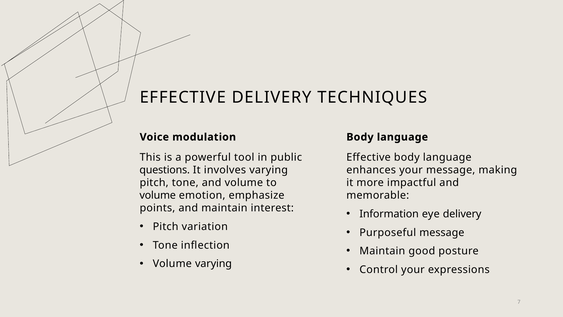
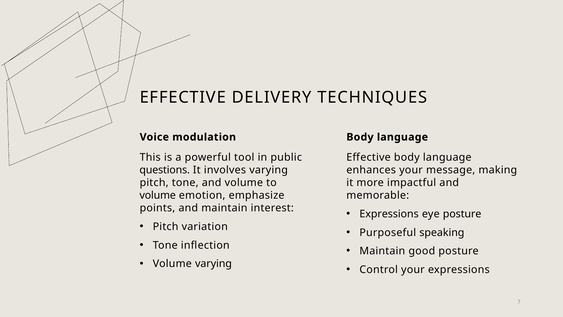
Information: Information -> Expressions (389, 214)
eye delivery: delivery -> posture (462, 214)
Purposeful message: message -> speaking (442, 232)
